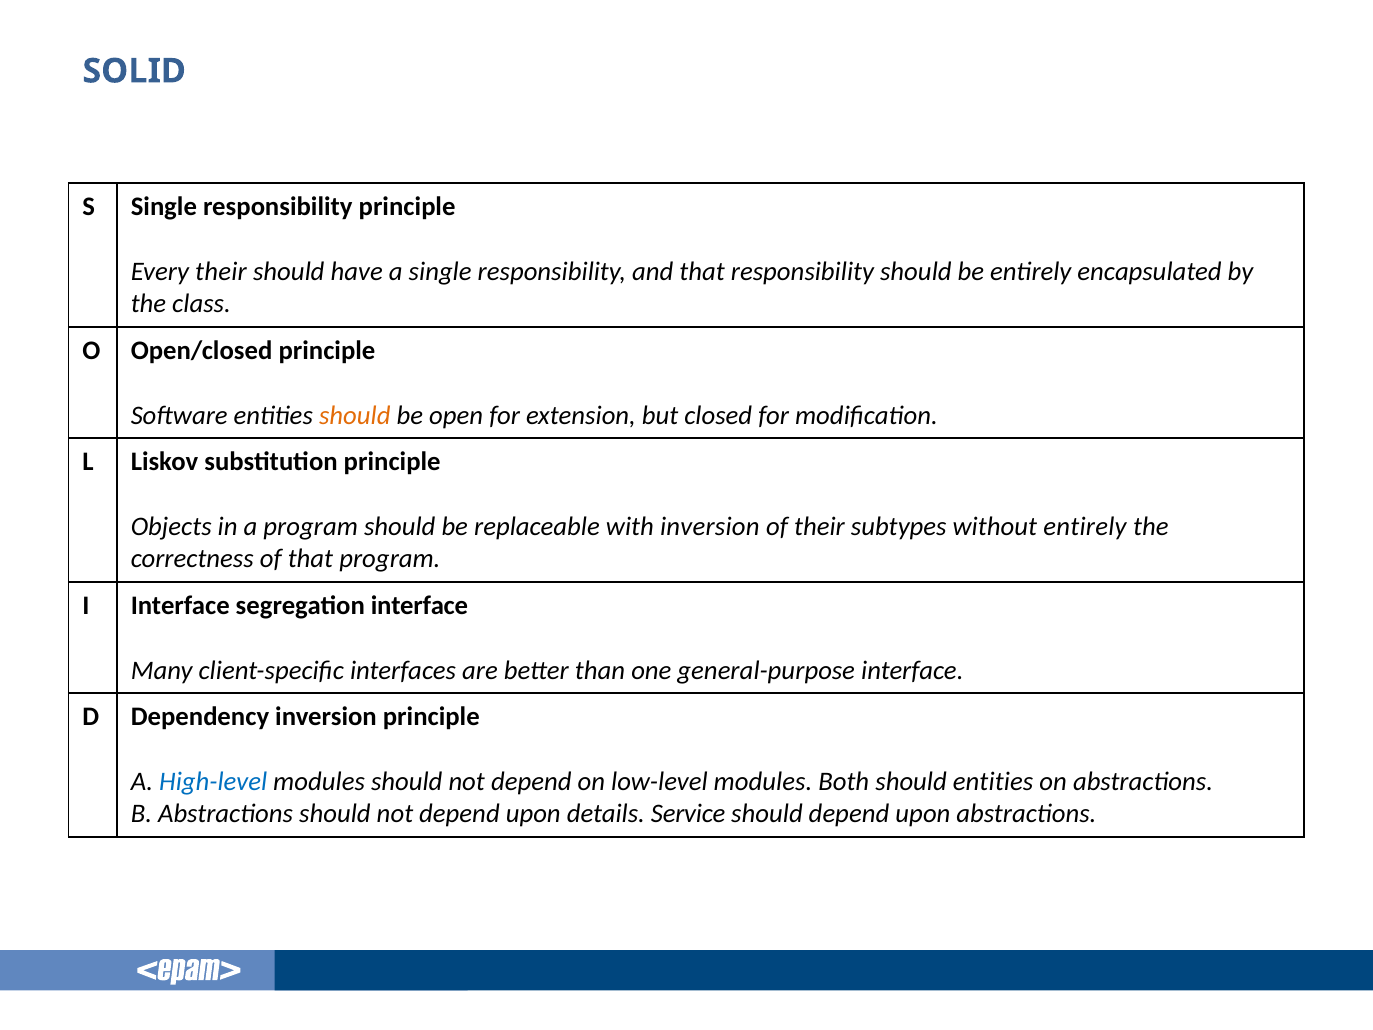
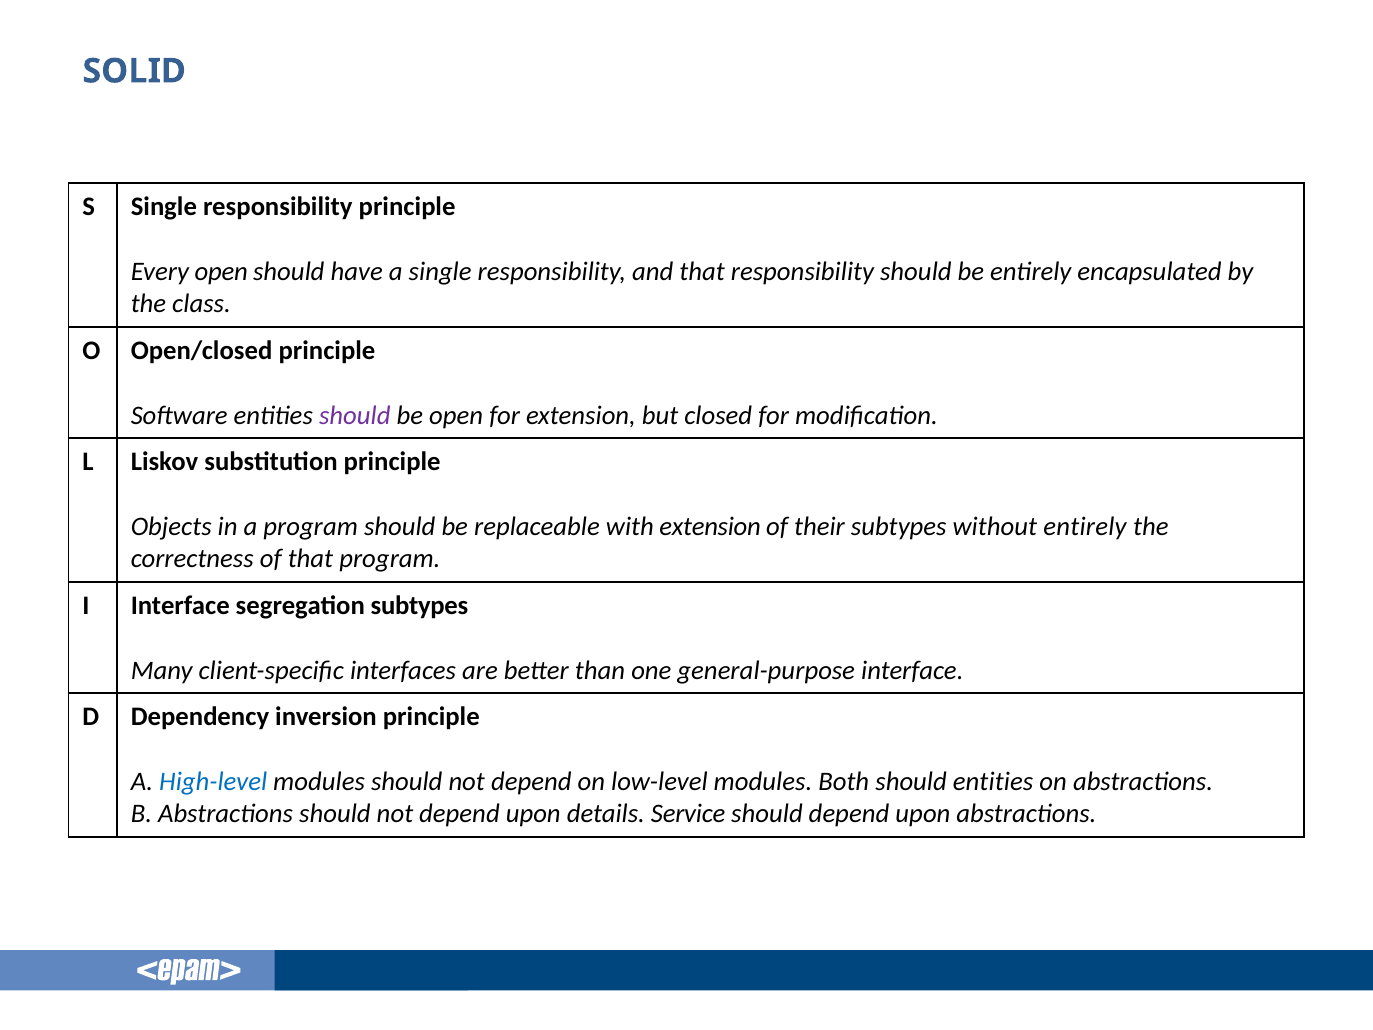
Every their: their -> open (221, 272)
should colour: orange -> purple (355, 415)
with inversion: inversion -> extension (710, 526)
segregation interface: interface -> subtypes (419, 605)
